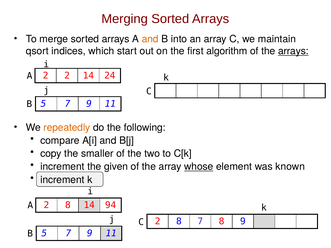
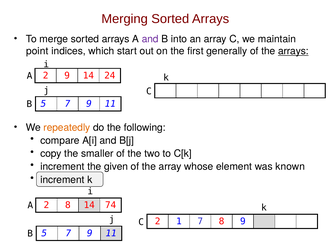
and colour: orange -> purple (150, 39)
qsort: qsort -> point (37, 51)
algorithm: algorithm -> generally (227, 51)
2 2: 2 -> 9 (67, 76)
whose underline: present -> none (199, 167)
94: 94 -> 74 (111, 205)
8: 8 -> 1 (179, 222)
